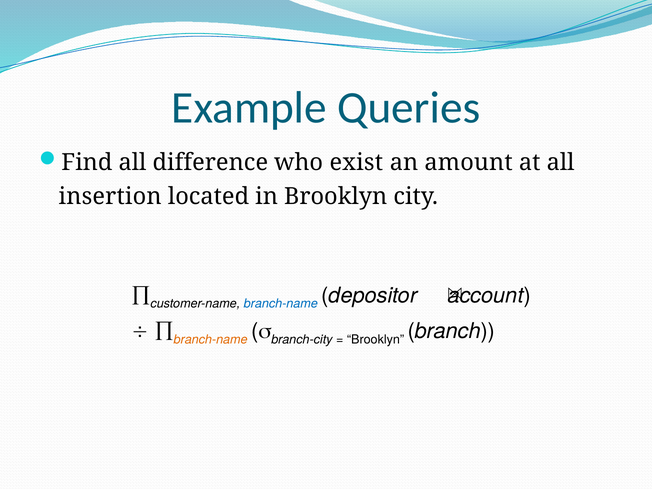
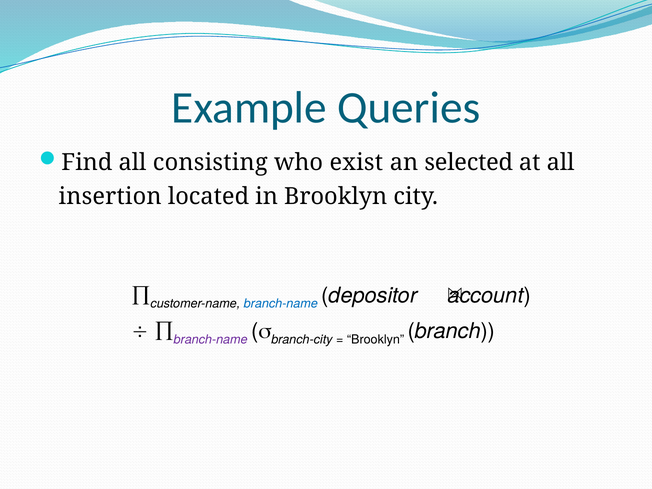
difference: difference -> consisting (210, 163)
amount: amount -> selected (469, 163)
branch-name colour: orange -> purple (211, 339)
